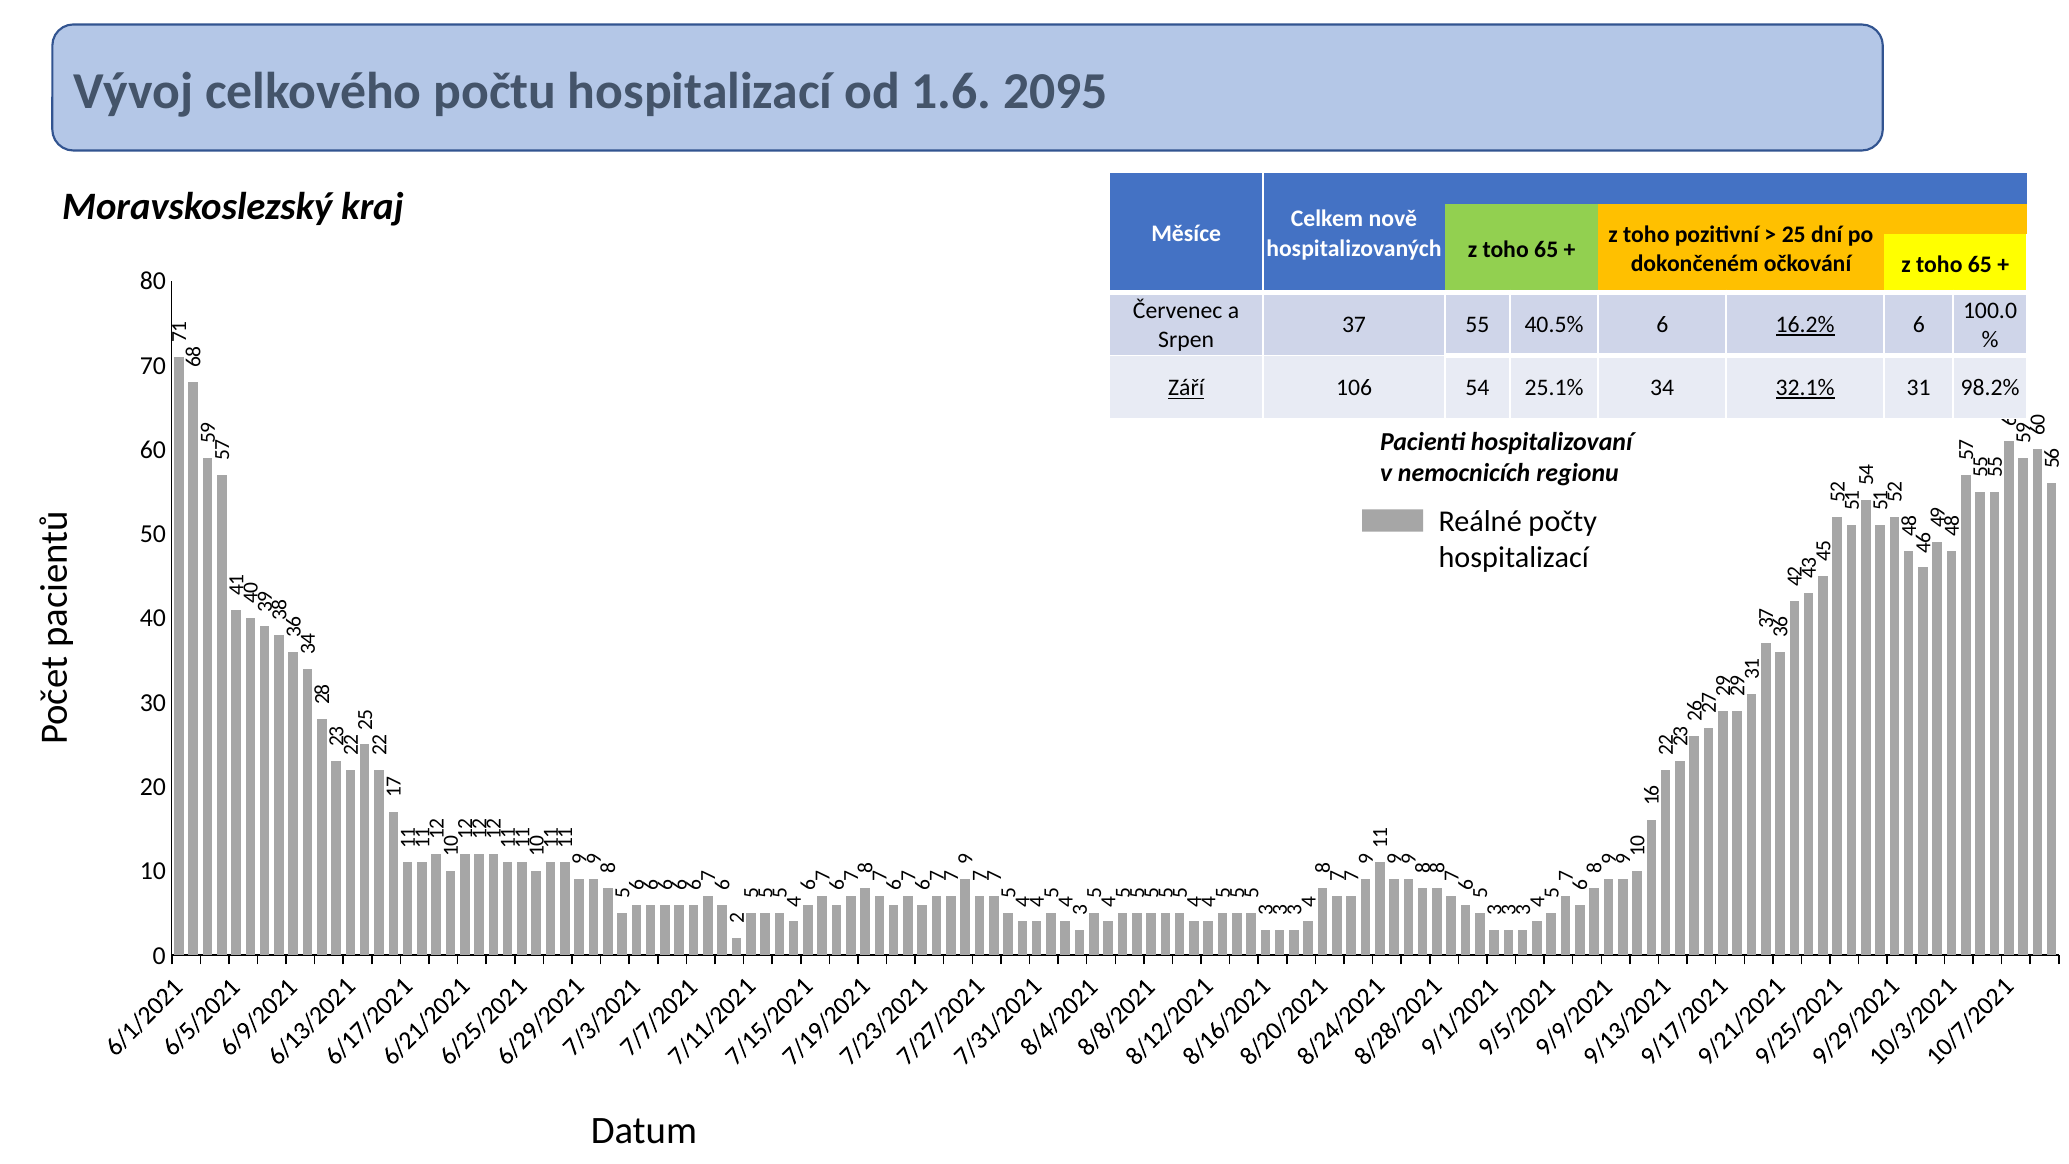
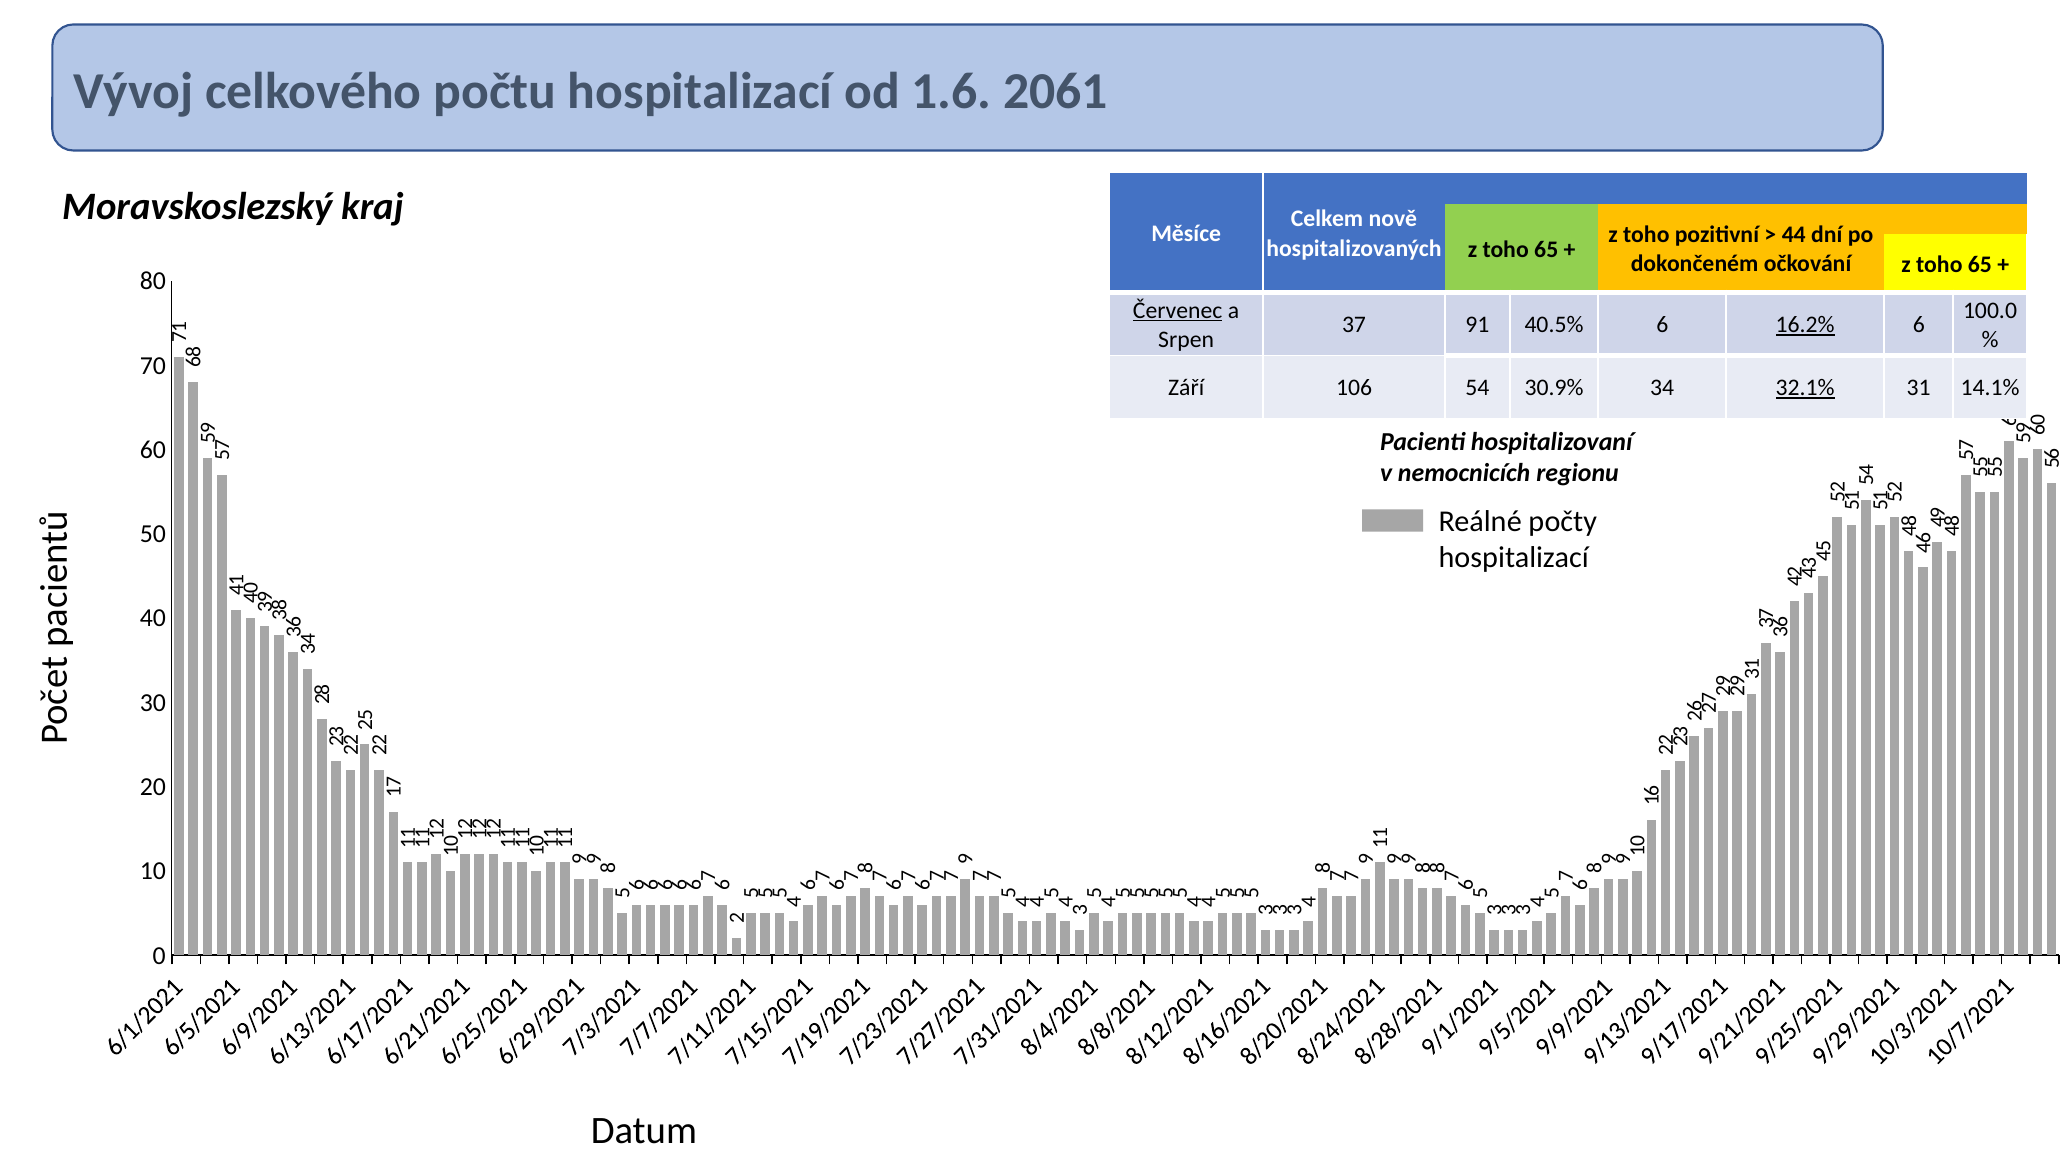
2095: 2095 -> 2061 (1056, 91)
25: 25 -> 44 (1794, 235)
Červenec underline: none -> present (1178, 310)
55: 55 -> 91 (1477, 325)
Září underline: present -> none (1186, 388)
25.1%: 25.1% -> 30.9% (1554, 388)
98.2%: 98.2% -> 14.1% (1990, 388)
